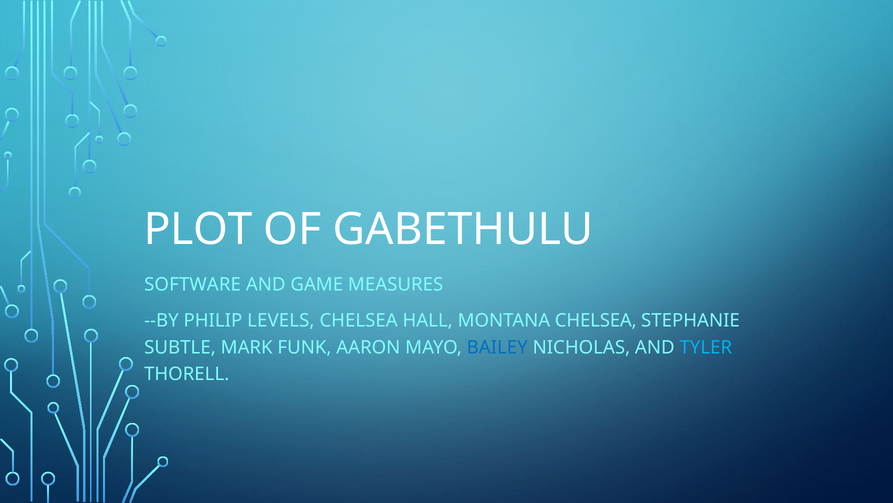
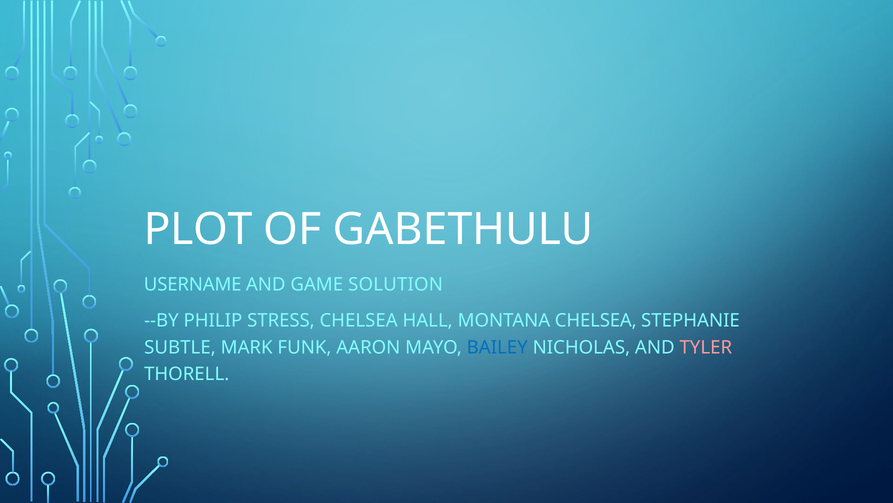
SOFTWARE: SOFTWARE -> USERNAME (193, 284)
MEASURES: MEASURES -> SOLUTION (396, 284)
LEVELS: LEVELS -> STRESS (281, 320)
TYLER colour: light blue -> pink (706, 347)
